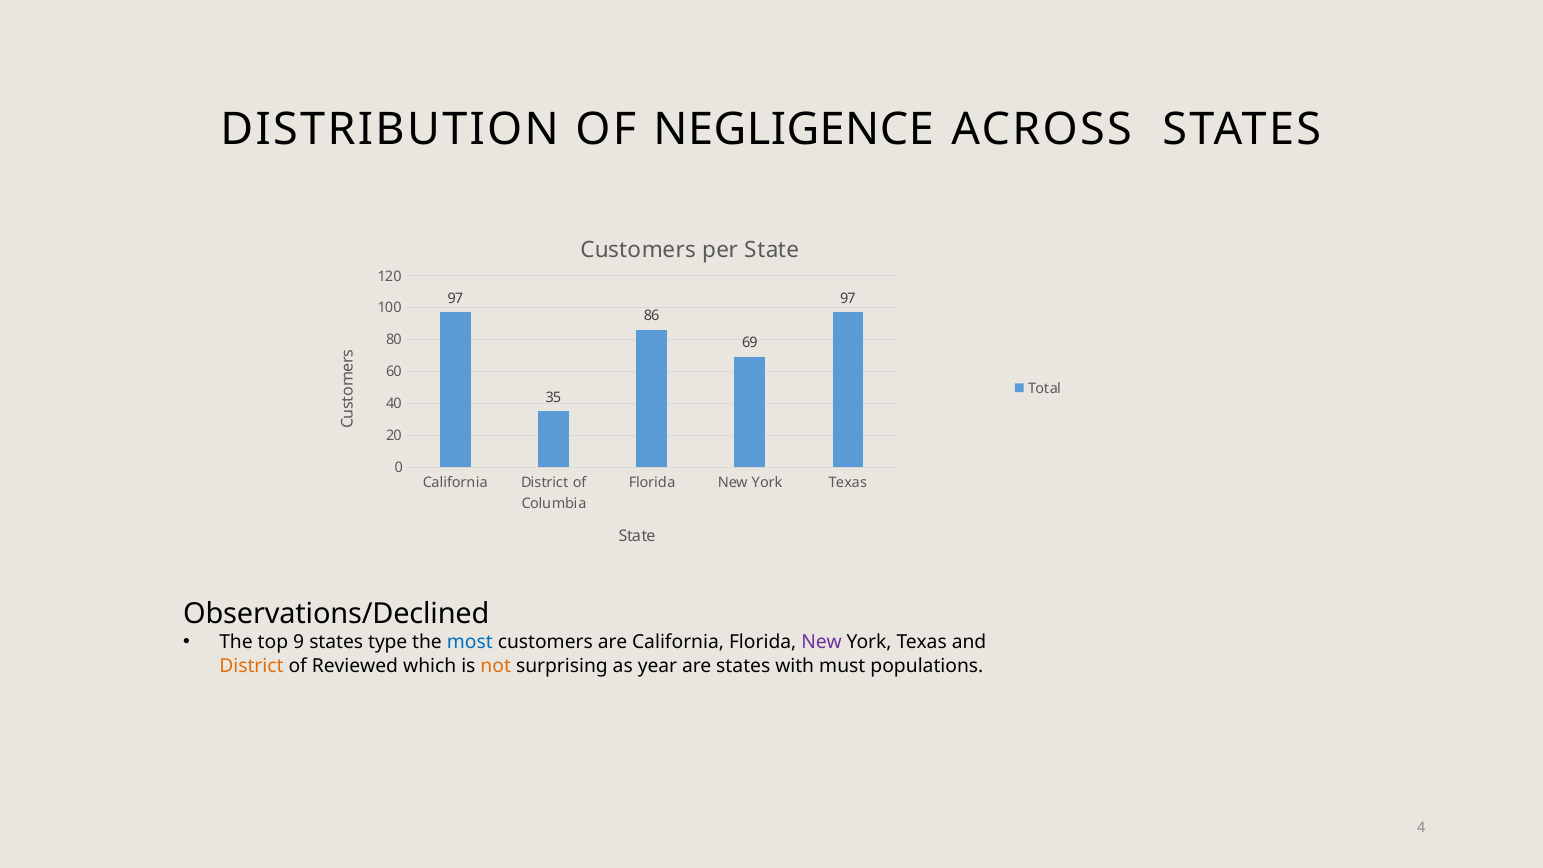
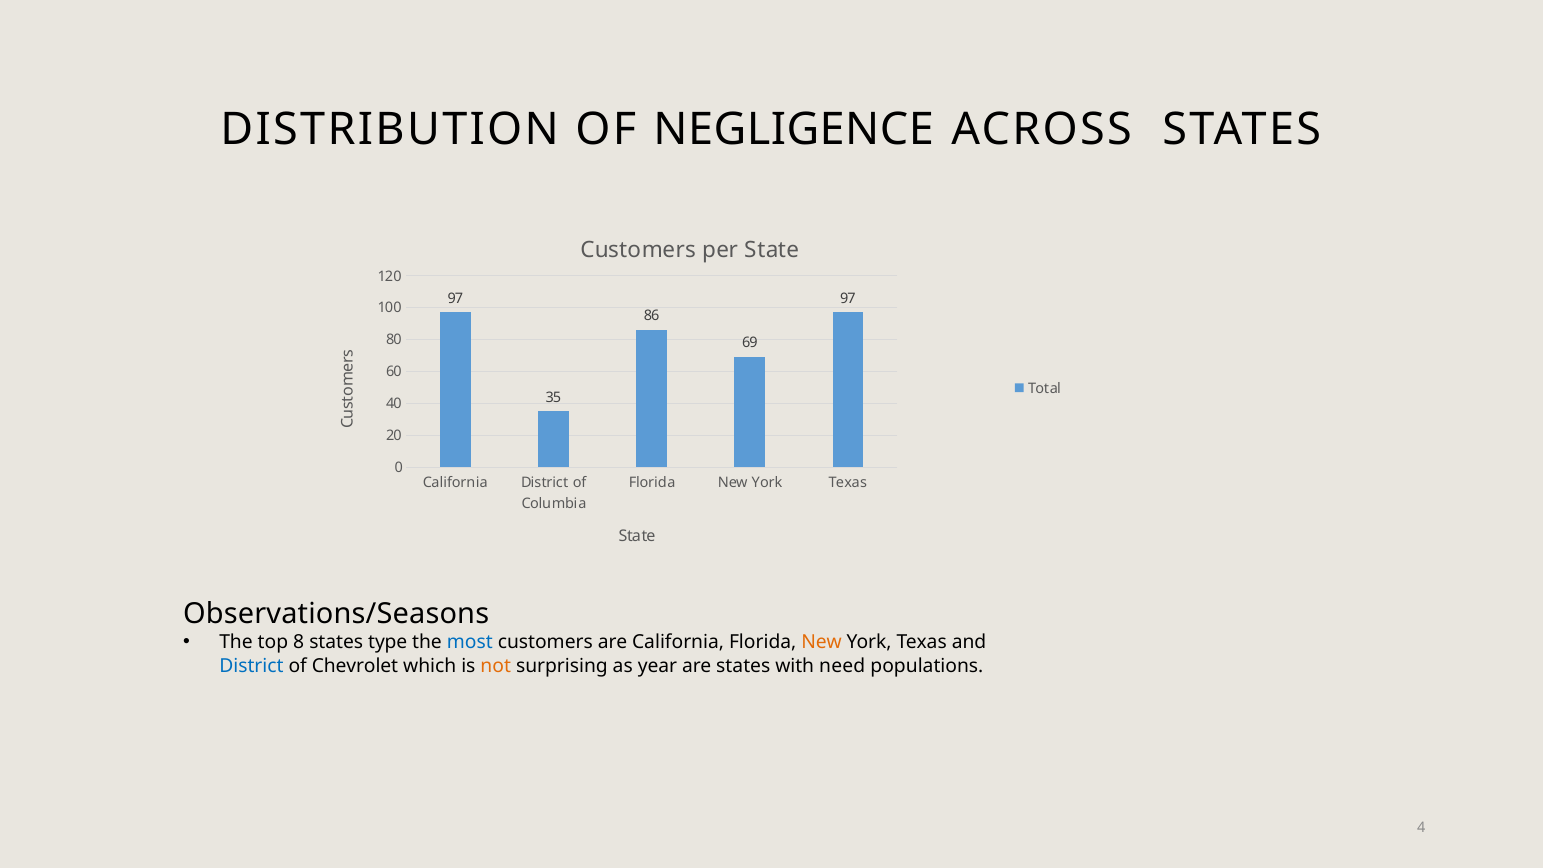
Observations/Declined: Observations/Declined -> Observations/Seasons (336, 614)
9: 9 -> 8 (299, 643)
New colour: purple -> orange (822, 643)
District colour: orange -> blue (251, 666)
Reviewed: Reviewed -> Chevrolet (355, 666)
must: must -> need (842, 666)
